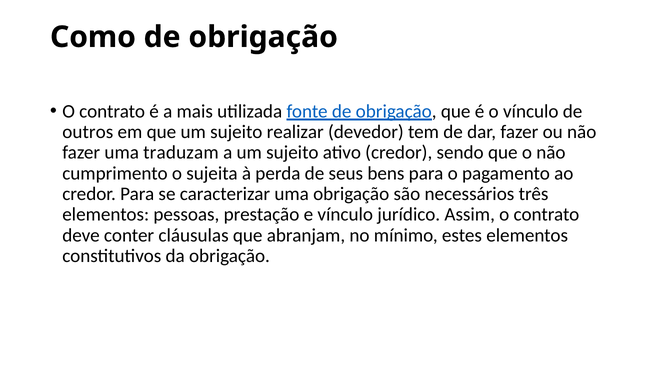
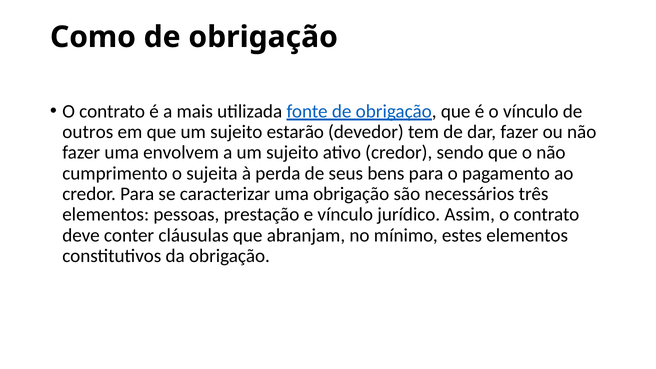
realizar: realizar -> estarão (295, 132)
traduzam: traduzam -> envolvem (181, 153)
